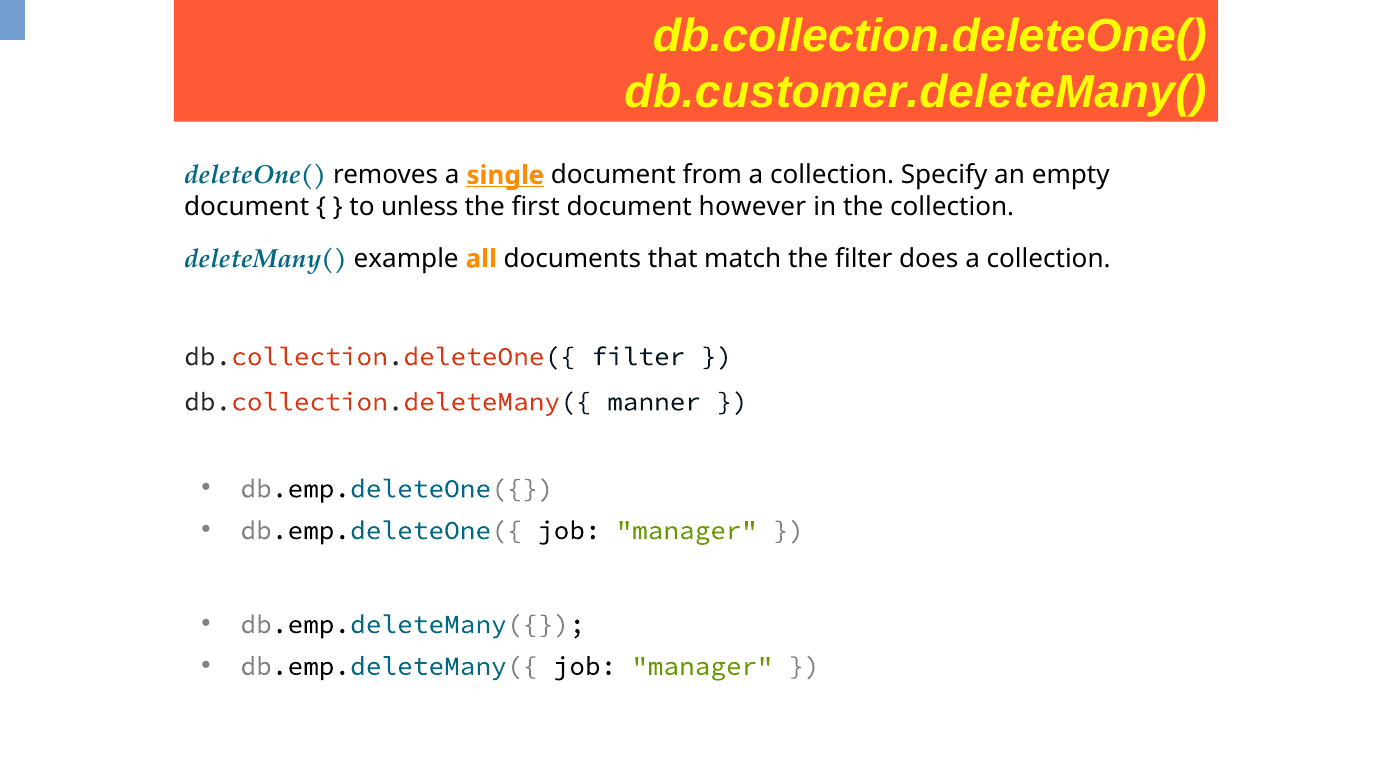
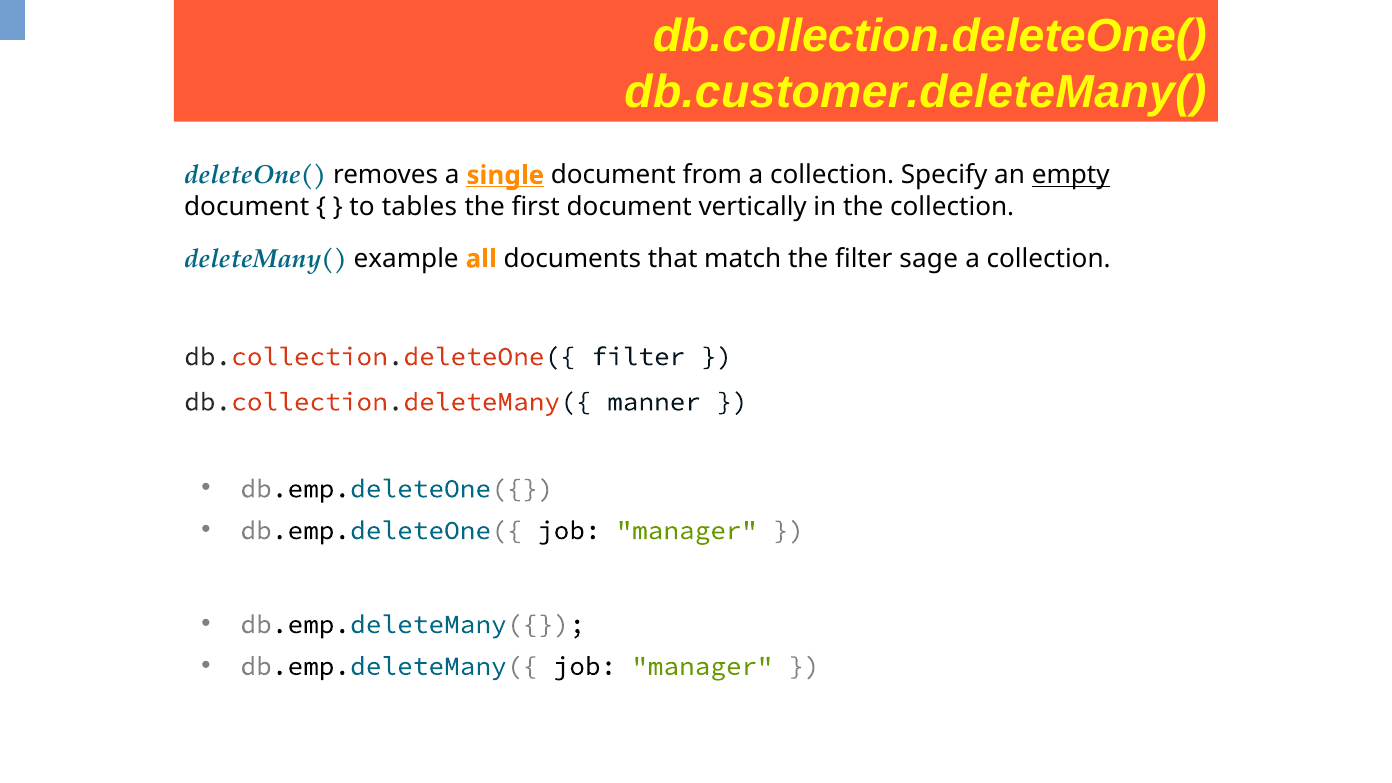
empty underline: none -> present (1071, 175)
unless: unless -> tables (419, 207)
however: however -> vertically (753, 207)
does: does -> sage (929, 259)
